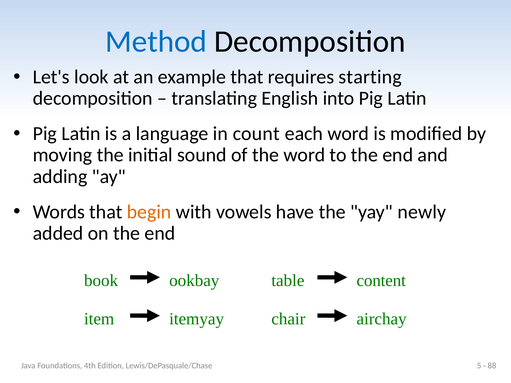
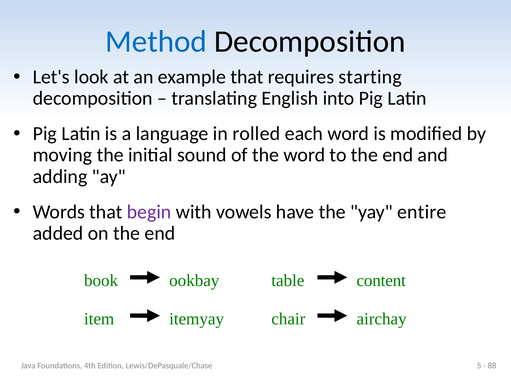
count: count -> rolled (256, 134)
begin colour: orange -> purple (149, 212)
newly: newly -> entire (422, 212)
